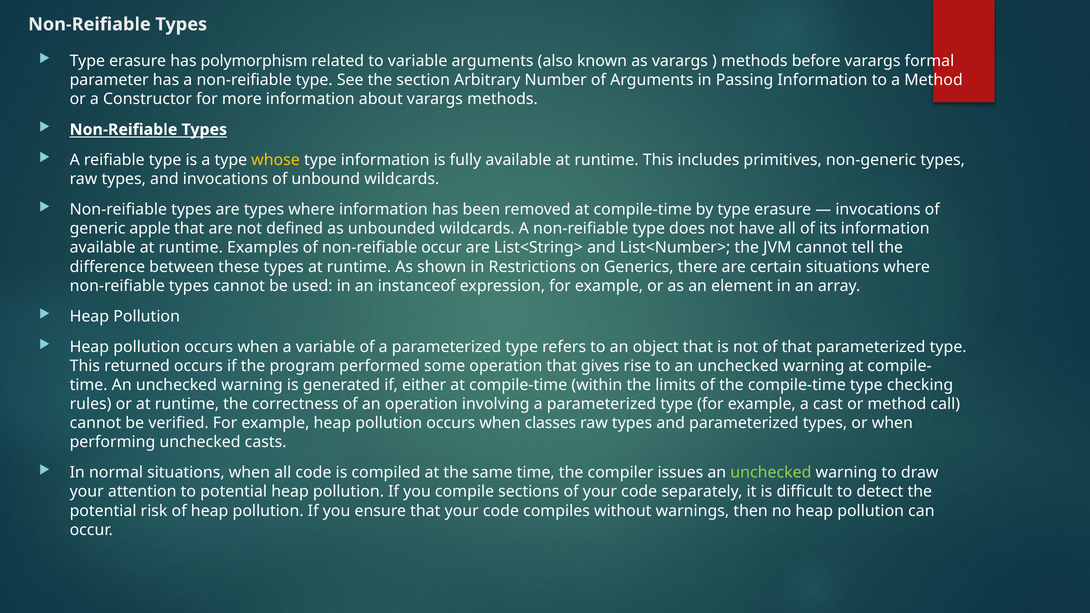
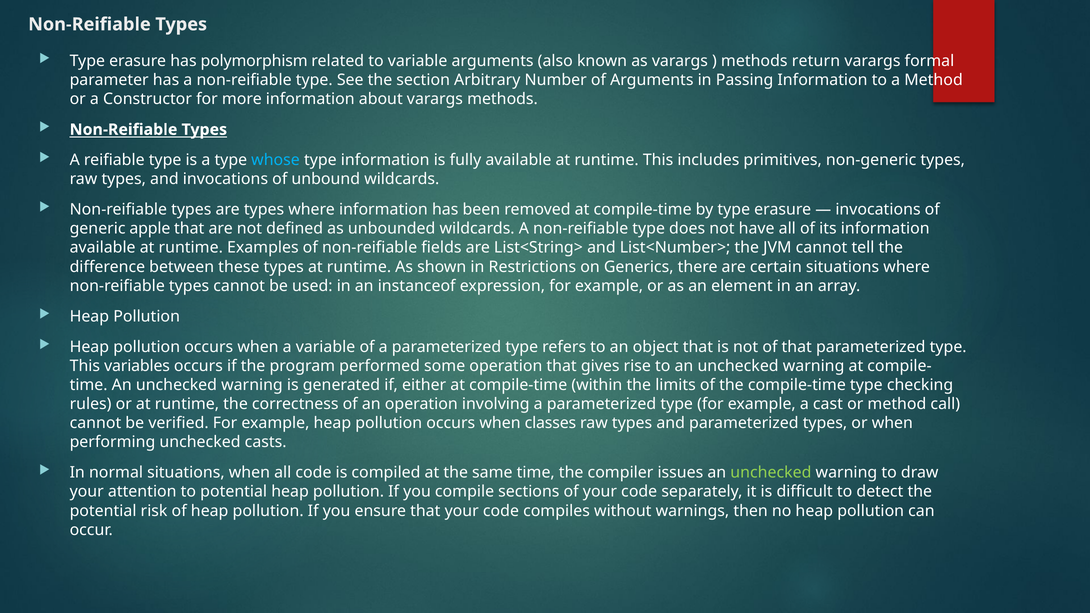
before: before -> return (816, 61)
whose colour: yellow -> light blue (276, 160)
non-reifiable occur: occur -> fields (441, 248)
returned: returned -> variables (137, 366)
